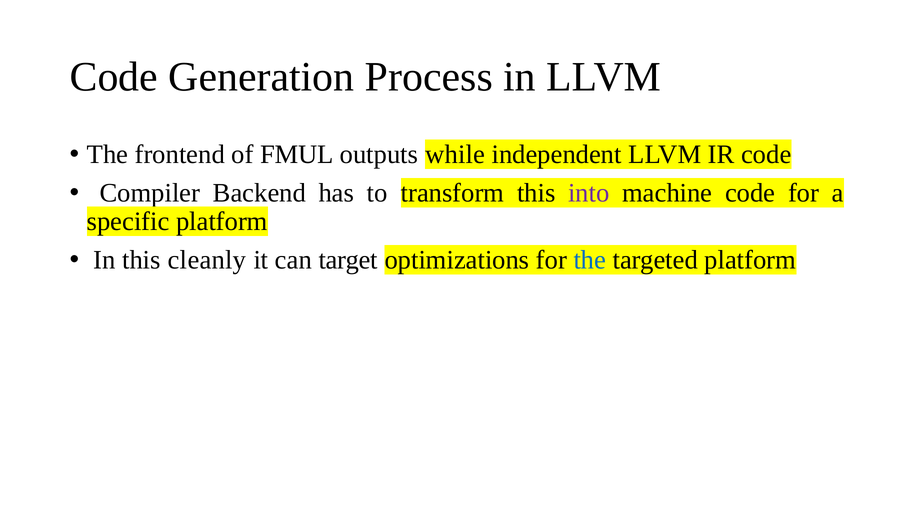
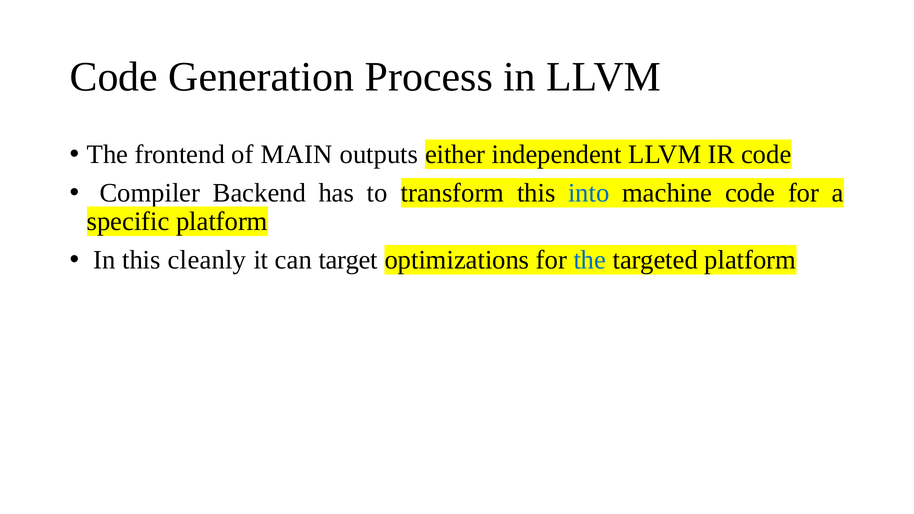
FMUL: FMUL -> MAIN (297, 155)
while: while -> either (455, 155)
into colour: purple -> blue (589, 193)
